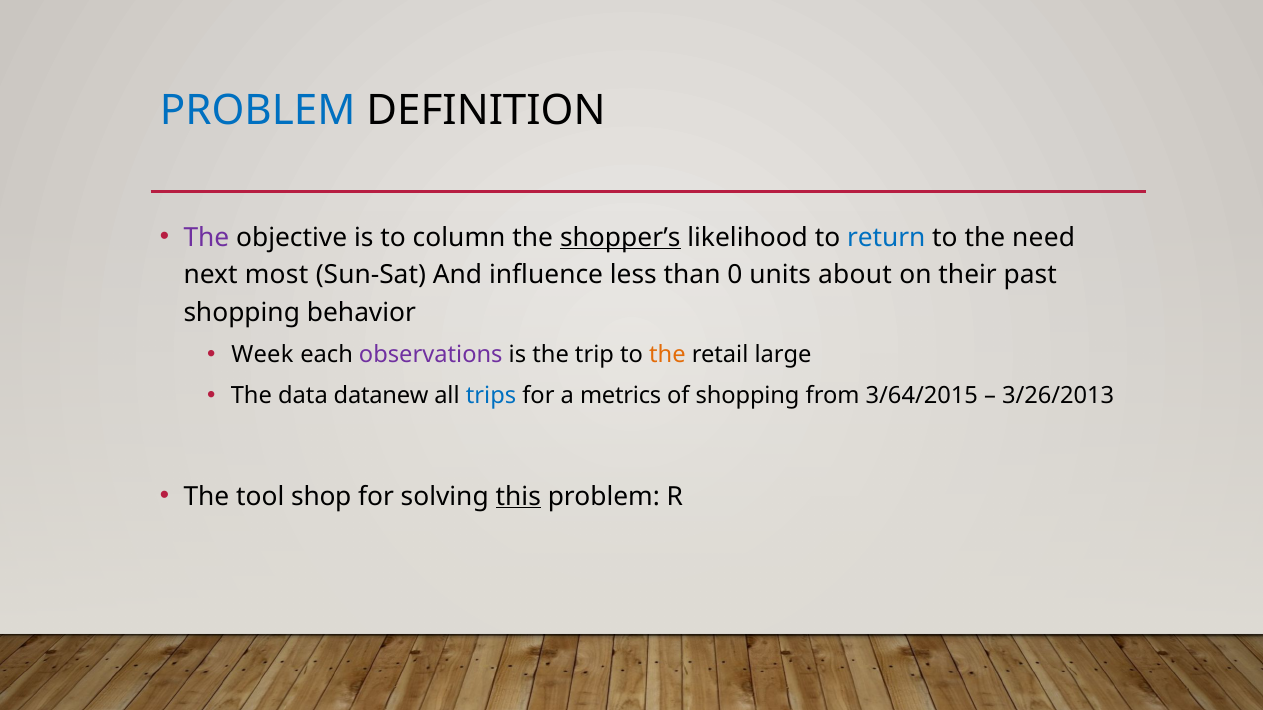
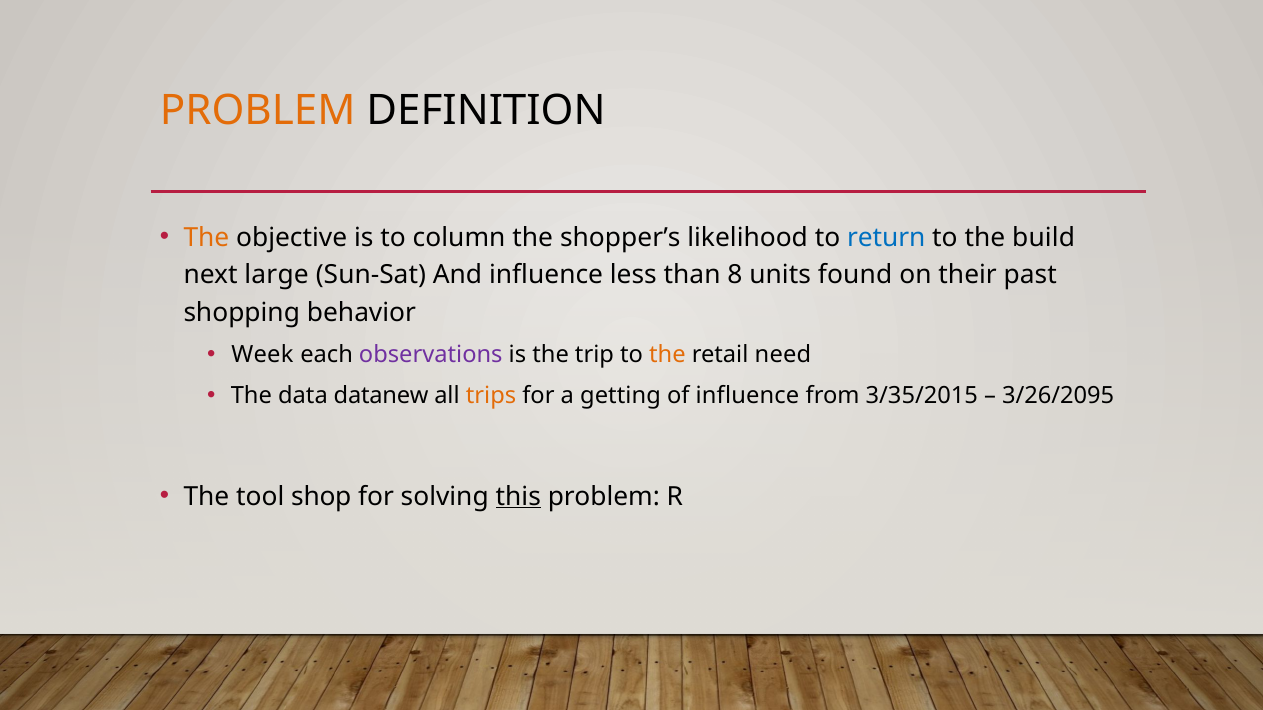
PROBLEM colour: blue -> orange (258, 111)
The colour: purple -> orange (206, 237)
shopper’s underline: present -> none (620, 237)
need: need -> build (1044, 237)
most: most -> large (277, 275)
0: 0 -> 8 (735, 275)
about: about -> found (855, 275)
large: large -> need (783, 355)
trips colour: blue -> orange (491, 396)
metrics: metrics -> getting (620, 396)
of shopping: shopping -> influence (747, 396)
3/64/2015: 3/64/2015 -> 3/35/2015 (922, 396)
3/26/2013: 3/26/2013 -> 3/26/2095 (1058, 396)
